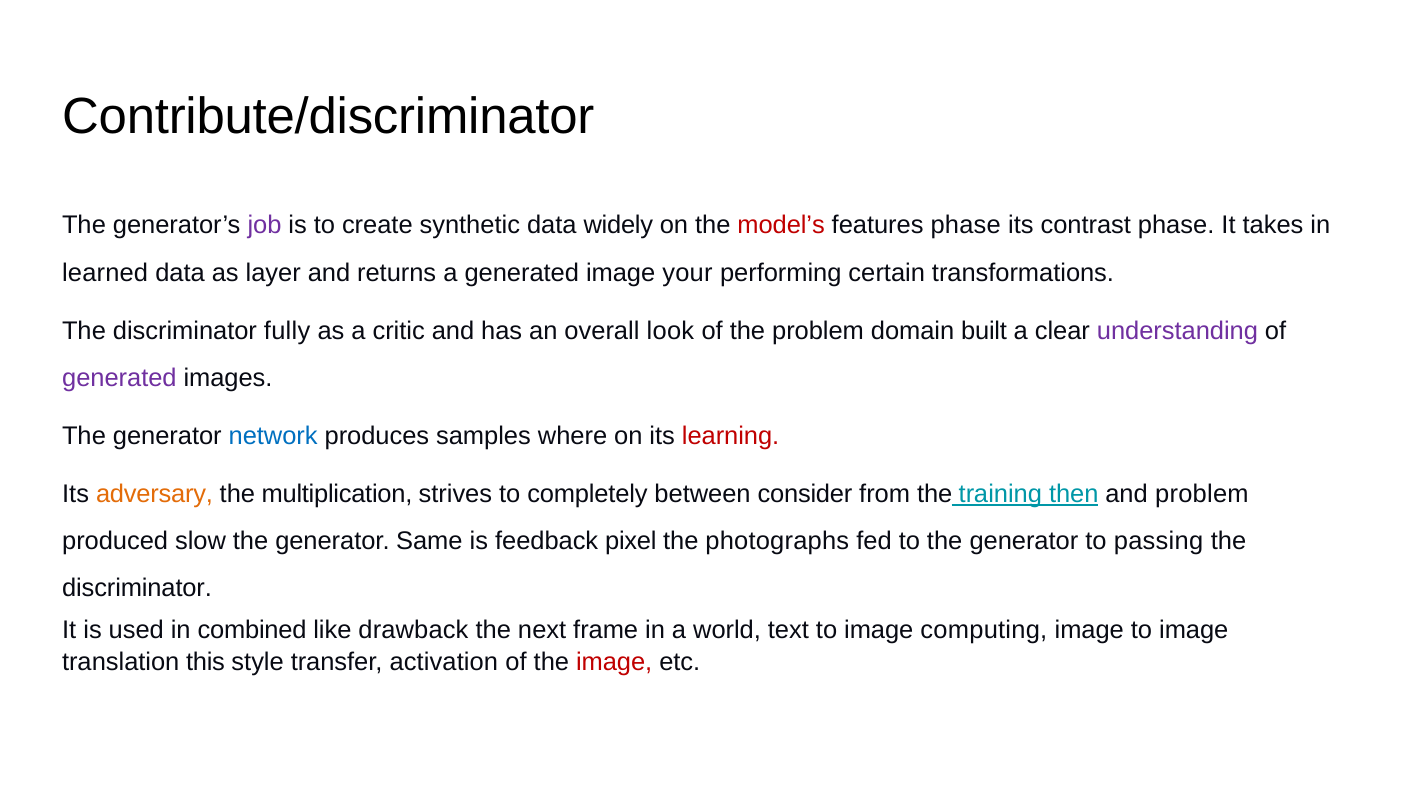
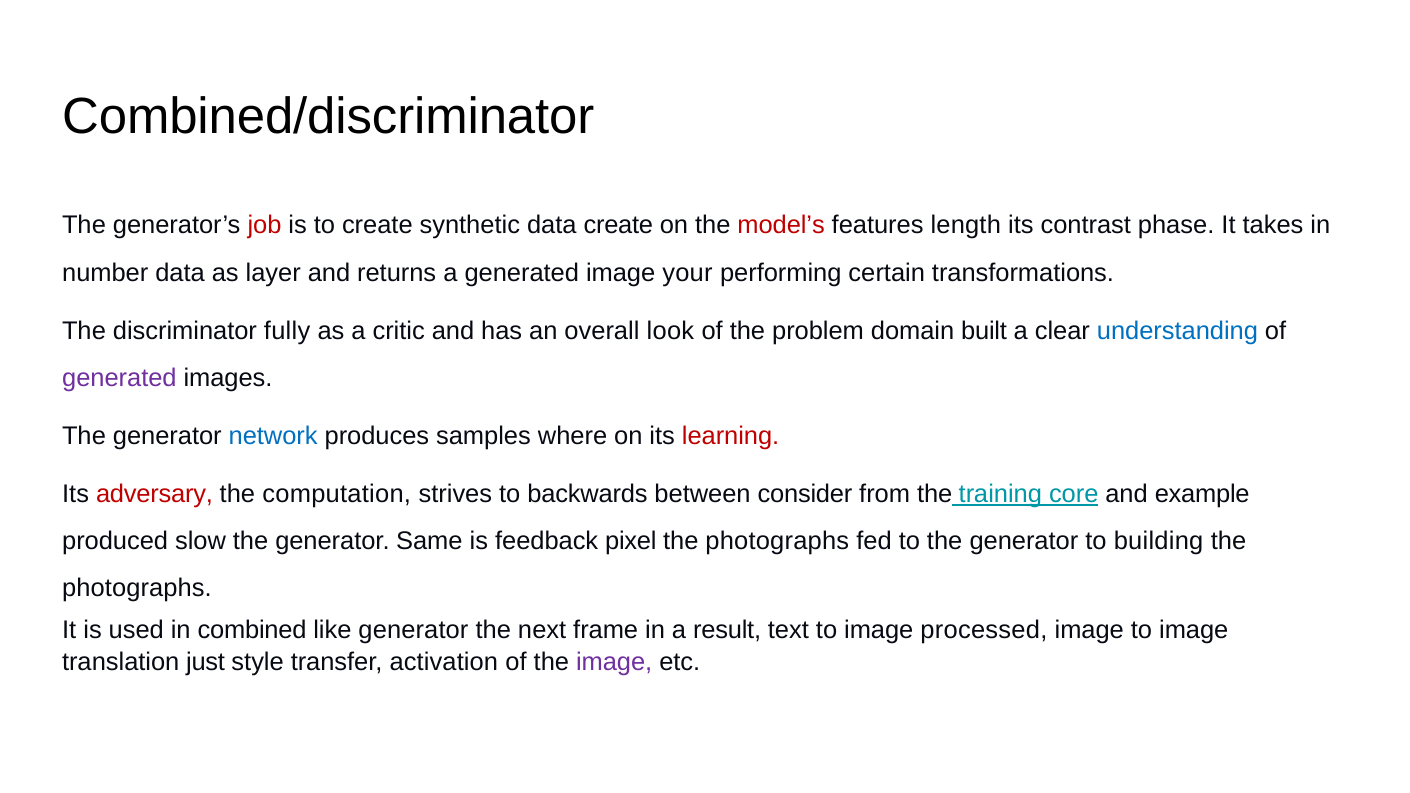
Contribute/discriminator: Contribute/discriminator -> Combined/discriminator (328, 117)
job colour: purple -> red (264, 226)
data widely: widely -> create (618, 226)
features phase: phase -> length (966, 226)
learned: learned -> number (105, 273)
understanding colour: purple -> blue (1177, 331)
adversary colour: orange -> red (154, 494)
multiplication: multiplication -> computation (337, 494)
completely: completely -> backwards (587, 494)
then: then -> core (1074, 494)
and problem: problem -> example (1202, 494)
passing: passing -> building (1159, 541)
discriminator: discriminator -> photographs (137, 588)
like drawback: drawback -> generator (413, 630)
world: world -> result (727, 630)
computing: computing -> processed (984, 630)
this: this -> just (206, 662)
image colour: red -> purple (614, 662)
